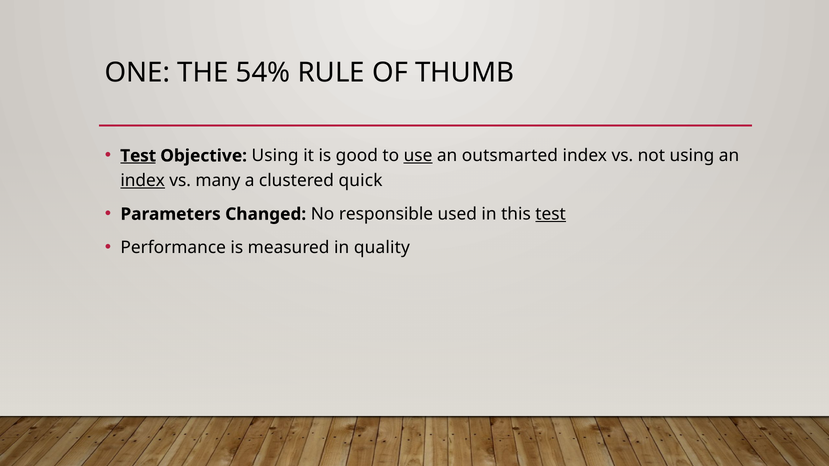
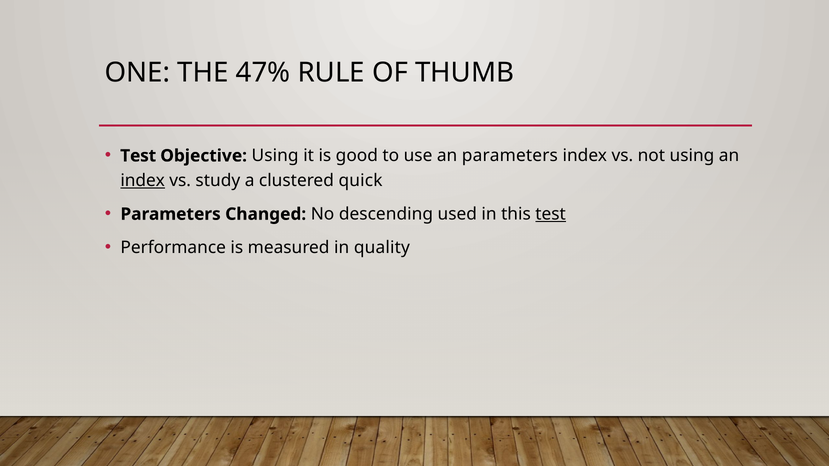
54%: 54% -> 47% (263, 73)
Test underline: present -> none (138, 156)
use underline: present -> none (418, 156)
an outsmarted: outsmarted -> parameters (510, 156)
many: many -> study (218, 181)
responsible: responsible -> descending (386, 214)
